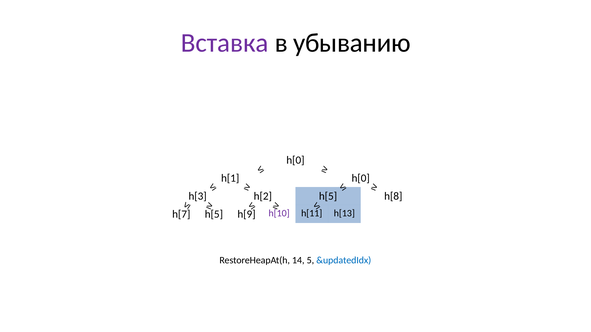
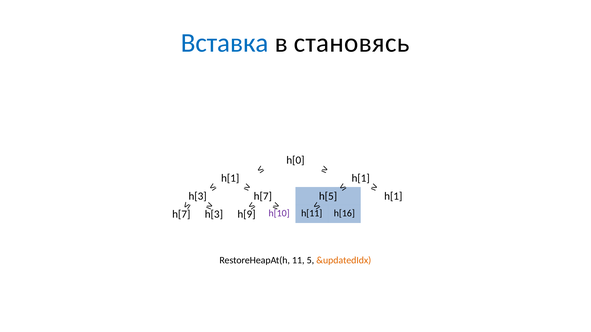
Вставка colour: purple -> blue (225, 43)
убыванию: убыванию -> становясь (352, 43)
h[1 h[0: h[0 -> h[1 (361, 178)
h[3 h[2: h[2 -> h[7 (263, 196)
h[5 h[8: h[8 -> h[1 (393, 196)
h[7 h[5: h[5 -> h[3 (214, 214)
h[13: h[13 -> h[16 (344, 214)
14: 14 -> 11 (298, 261)
&updatedIdx colour: blue -> orange (344, 261)
